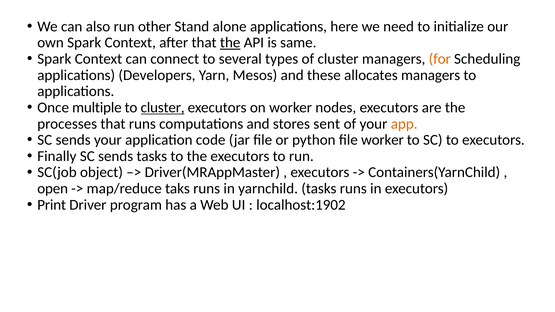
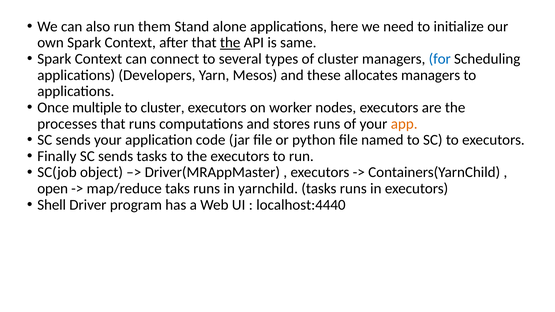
other: other -> them (154, 26)
for colour: orange -> blue (440, 59)
cluster underline: present -> none (163, 108)
stores sent: sent -> runs (327, 124)
file worker: worker -> named (382, 140)
Print: Print -> Shell (52, 205)
localhost:1902: localhost:1902 -> localhost:4440 (301, 205)
